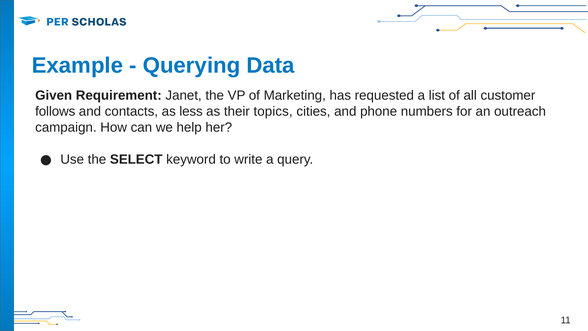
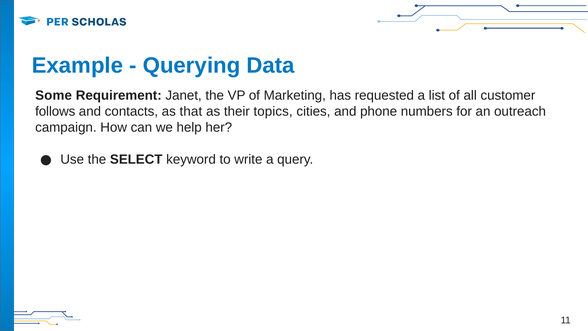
Given: Given -> Some (54, 95)
less: less -> that (191, 111)
